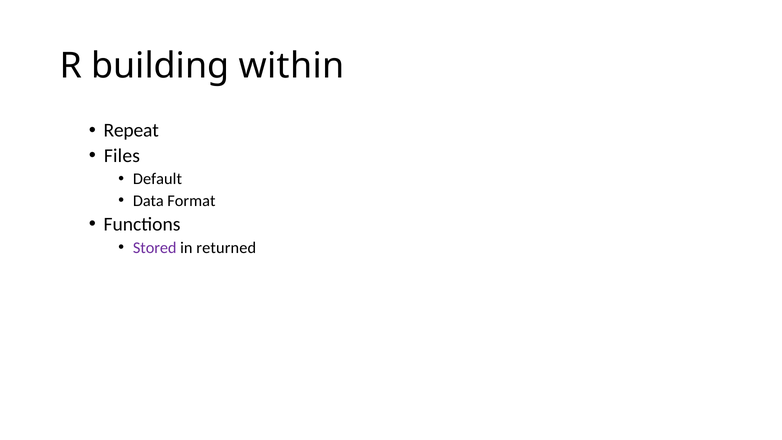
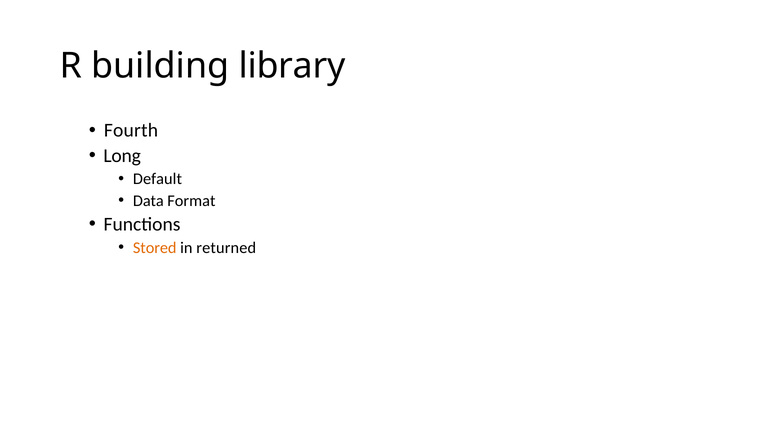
within: within -> library (292, 66)
Repeat: Repeat -> Fourth (131, 130)
Files: Files -> Long (122, 156)
Stored colour: purple -> orange (155, 248)
